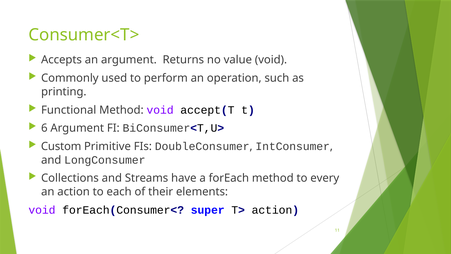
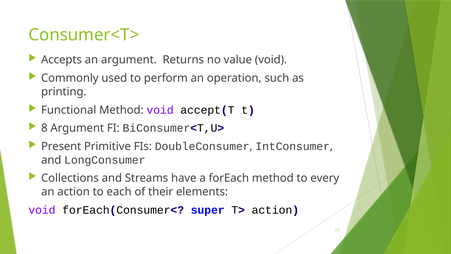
6: 6 -> 8 (44, 128)
Custom: Custom -> Present (61, 146)
